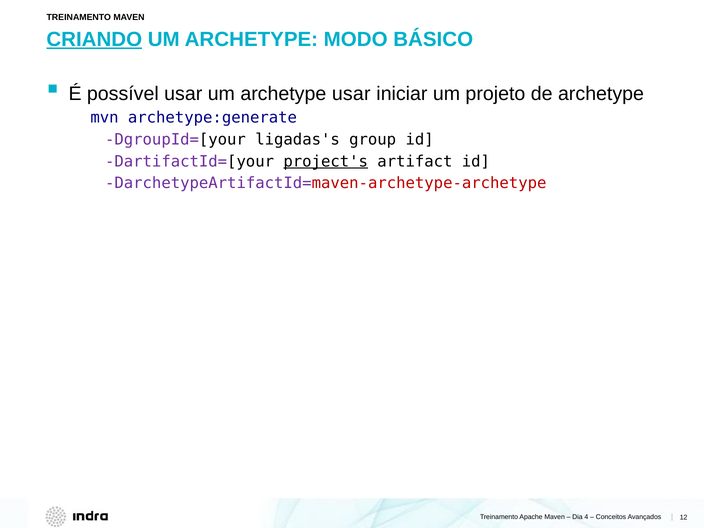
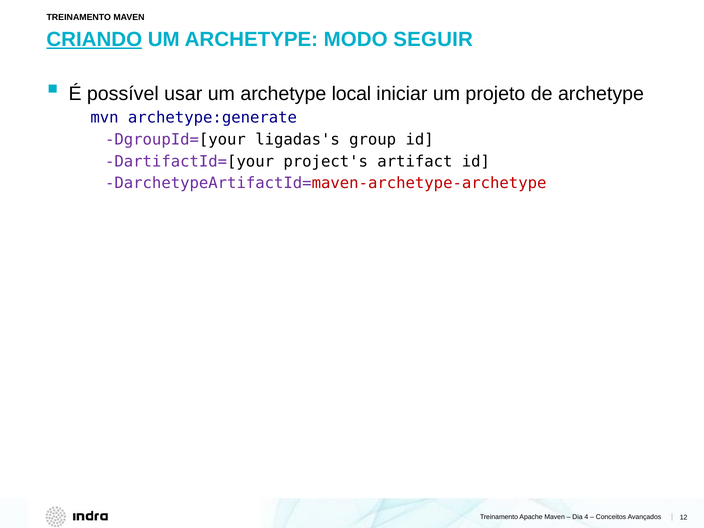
BÁSICO: BÁSICO -> SEGUIR (433, 39)
archetype usar: usar -> local (351, 94)
project's underline: present -> none (326, 161)
